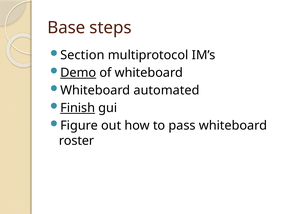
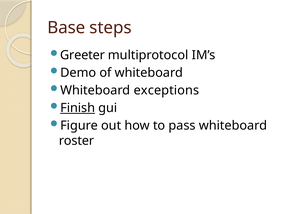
Section: Section -> Greeter (82, 55)
Demo underline: present -> none (78, 73)
automated: automated -> exceptions (166, 90)
